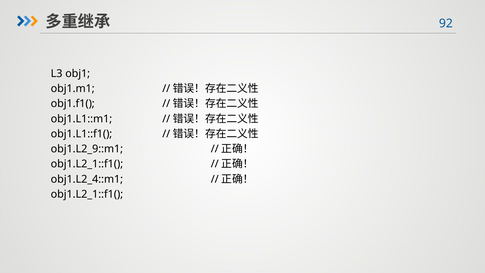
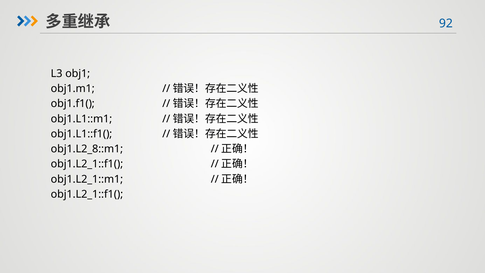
obj1.L2_9::m1: obj1.L2_9::m1 -> obj1.L2_8::m1 (87, 149)
obj1.L2_4::m1: obj1.L2_4::m1 -> obj1.L2_1::m1 (87, 179)
